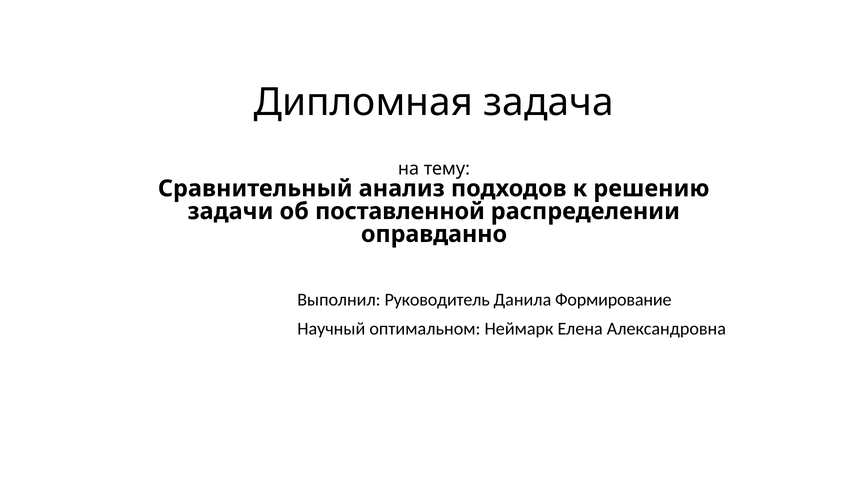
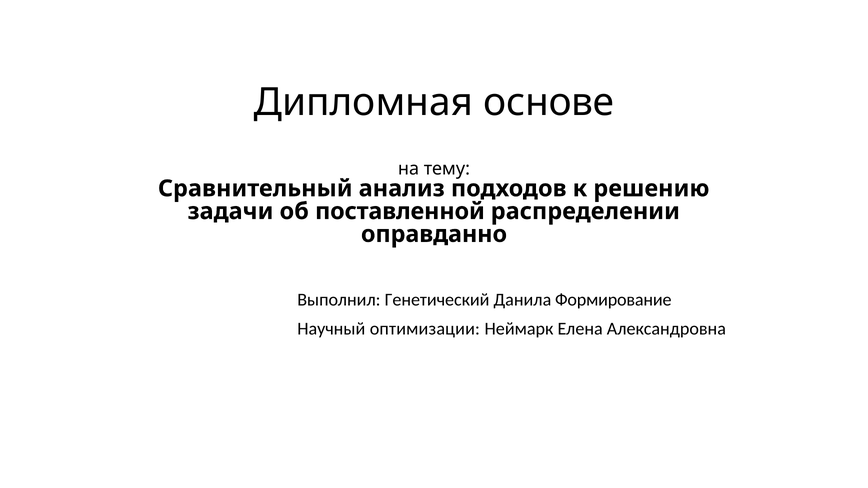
задача: задача -> основе (549, 102)
Руководитель: Руководитель -> Генетический (437, 300)
оптимальном: оптимальном -> оптимизации (425, 329)
